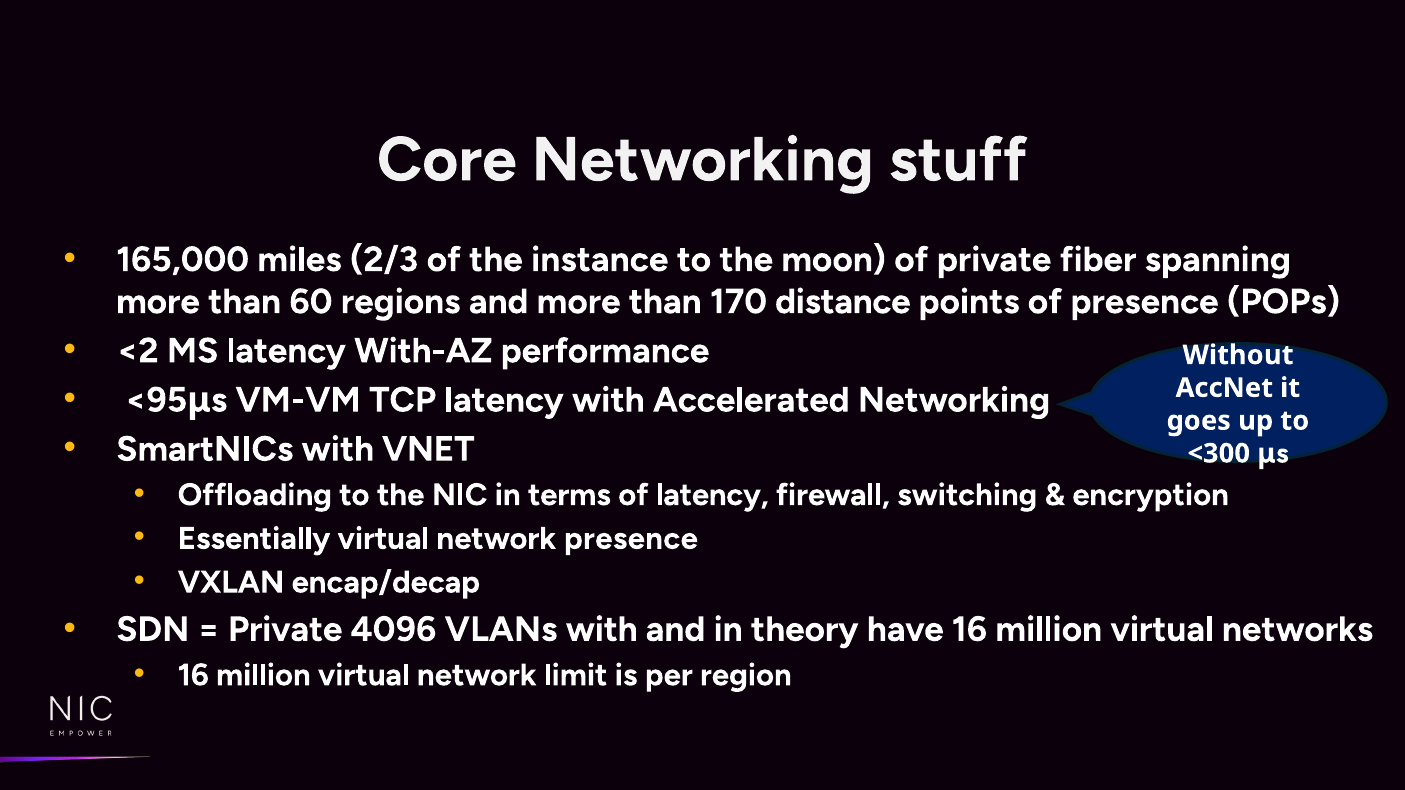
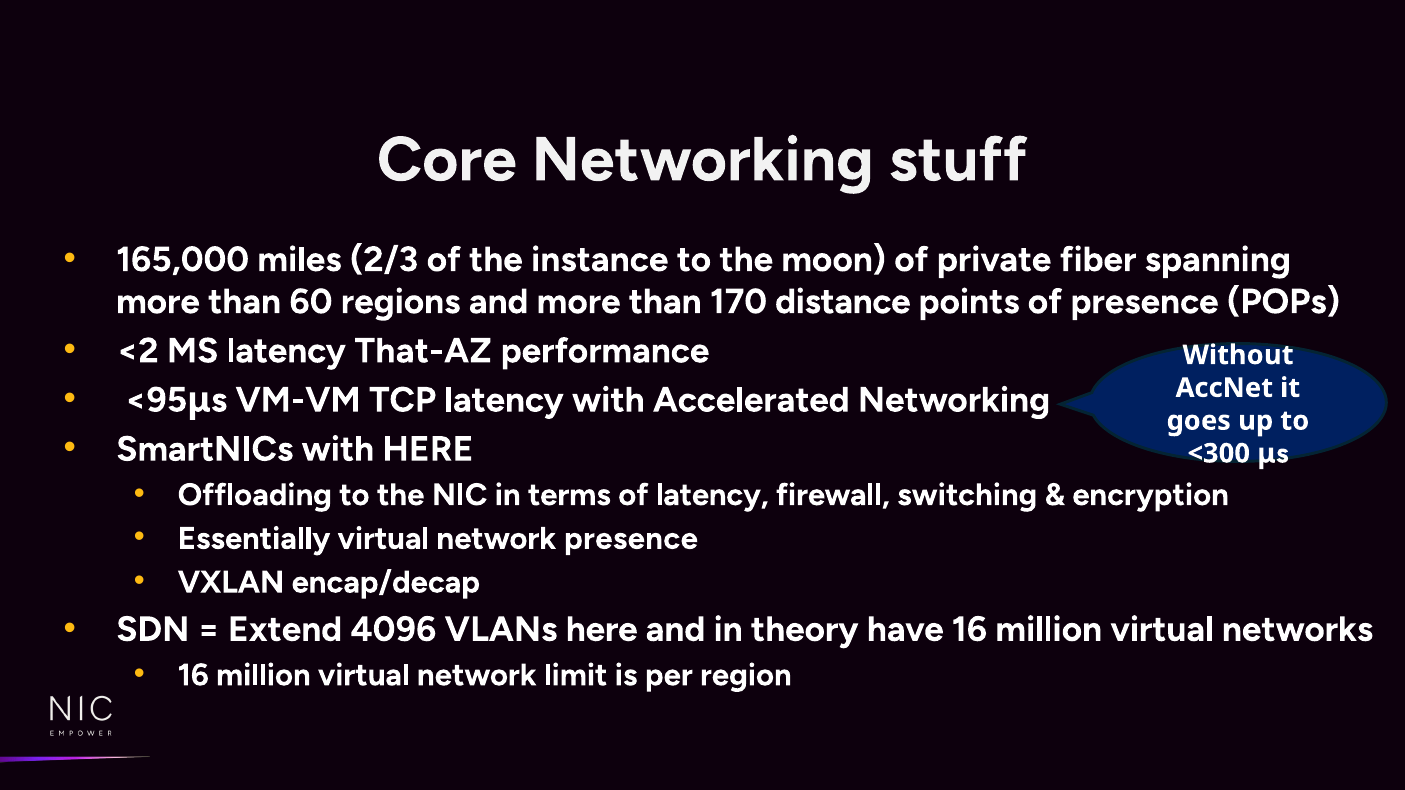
With-AZ: With-AZ -> That-AZ (423, 351)
with VNET: VNET -> HERE (428, 449)
Private: Private -> Extend (285, 630)
VLANs with: with -> here (602, 630)
